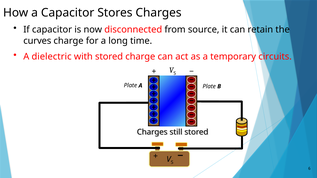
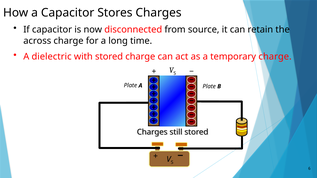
curves: curves -> across (37, 41)
temporary circuits: circuits -> charge (275, 57)
